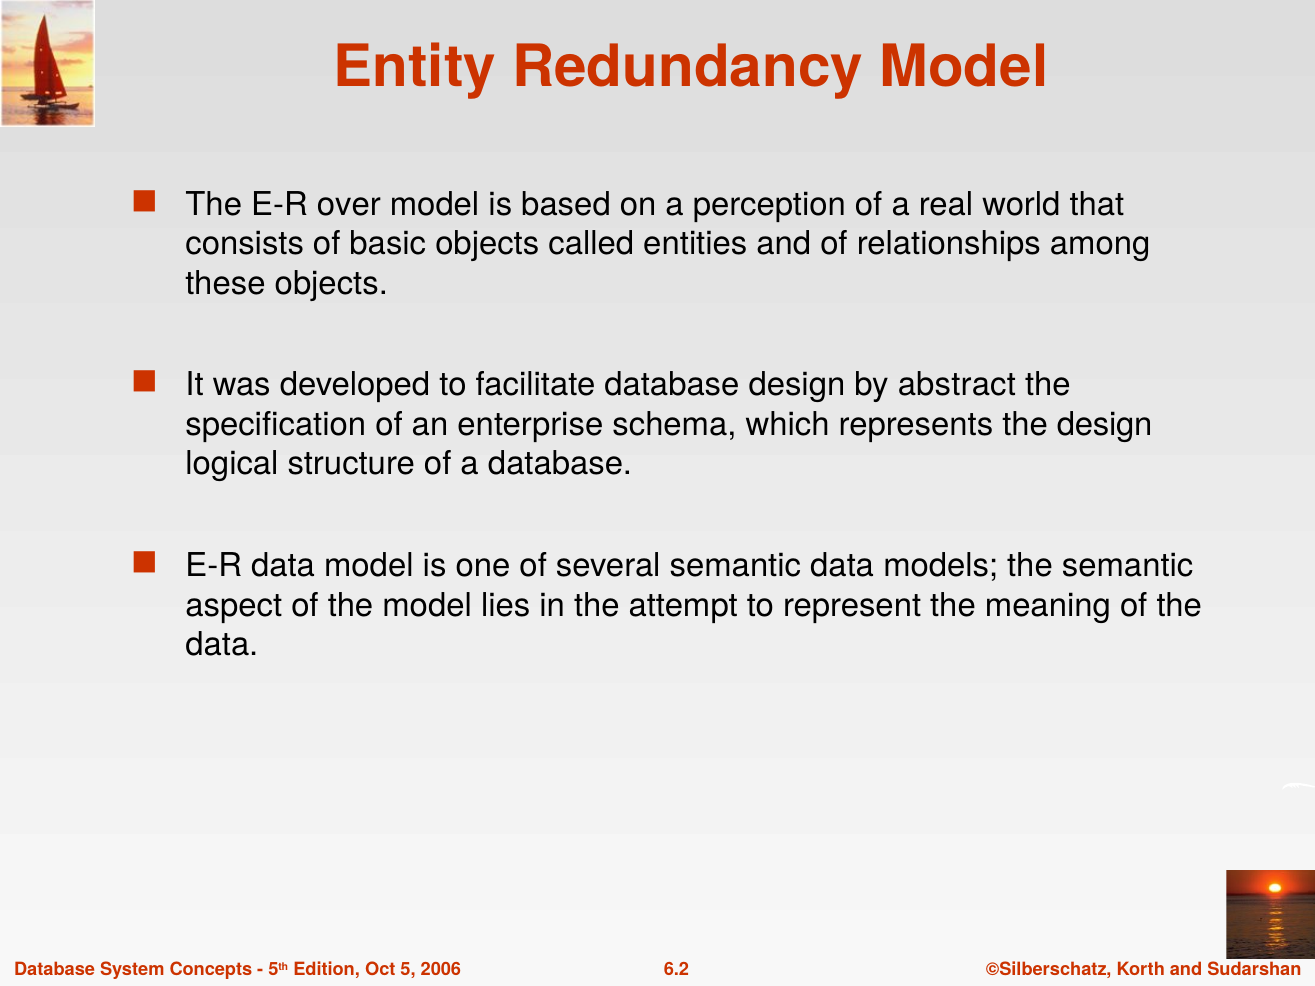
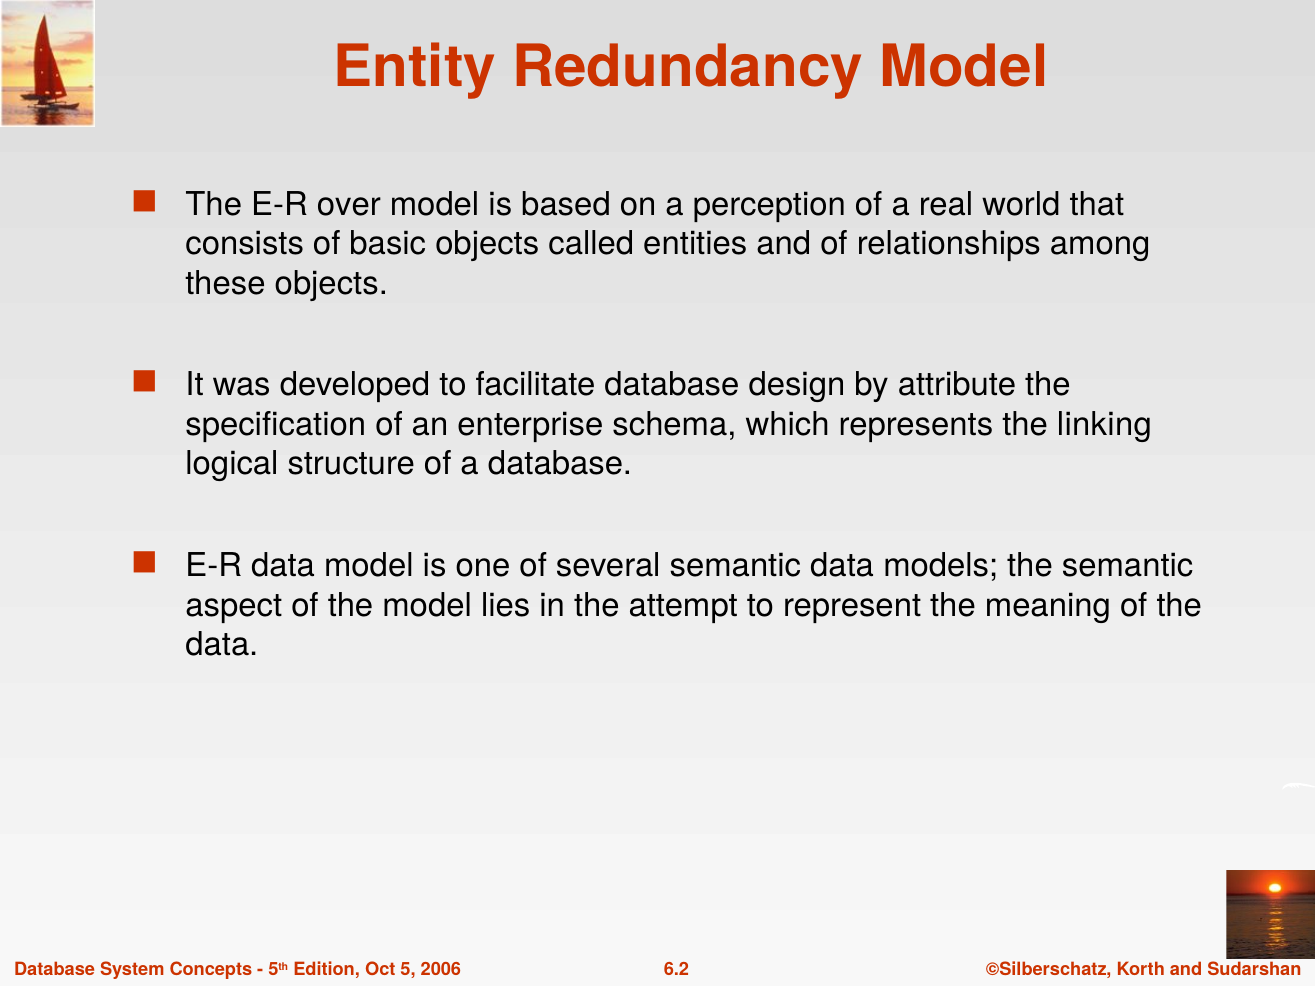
abstract: abstract -> attribute (957, 385)
the design: design -> linking (1104, 425)
